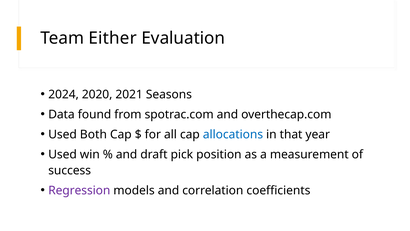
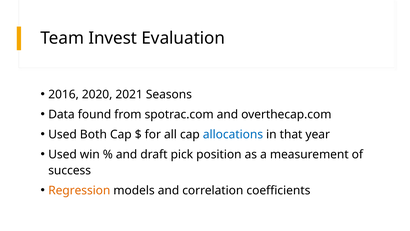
Either: Either -> Invest (113, 38)
2024: 2024 -> 2016 (64, 94)
Regression colour: purple -> orange (79, 190)
